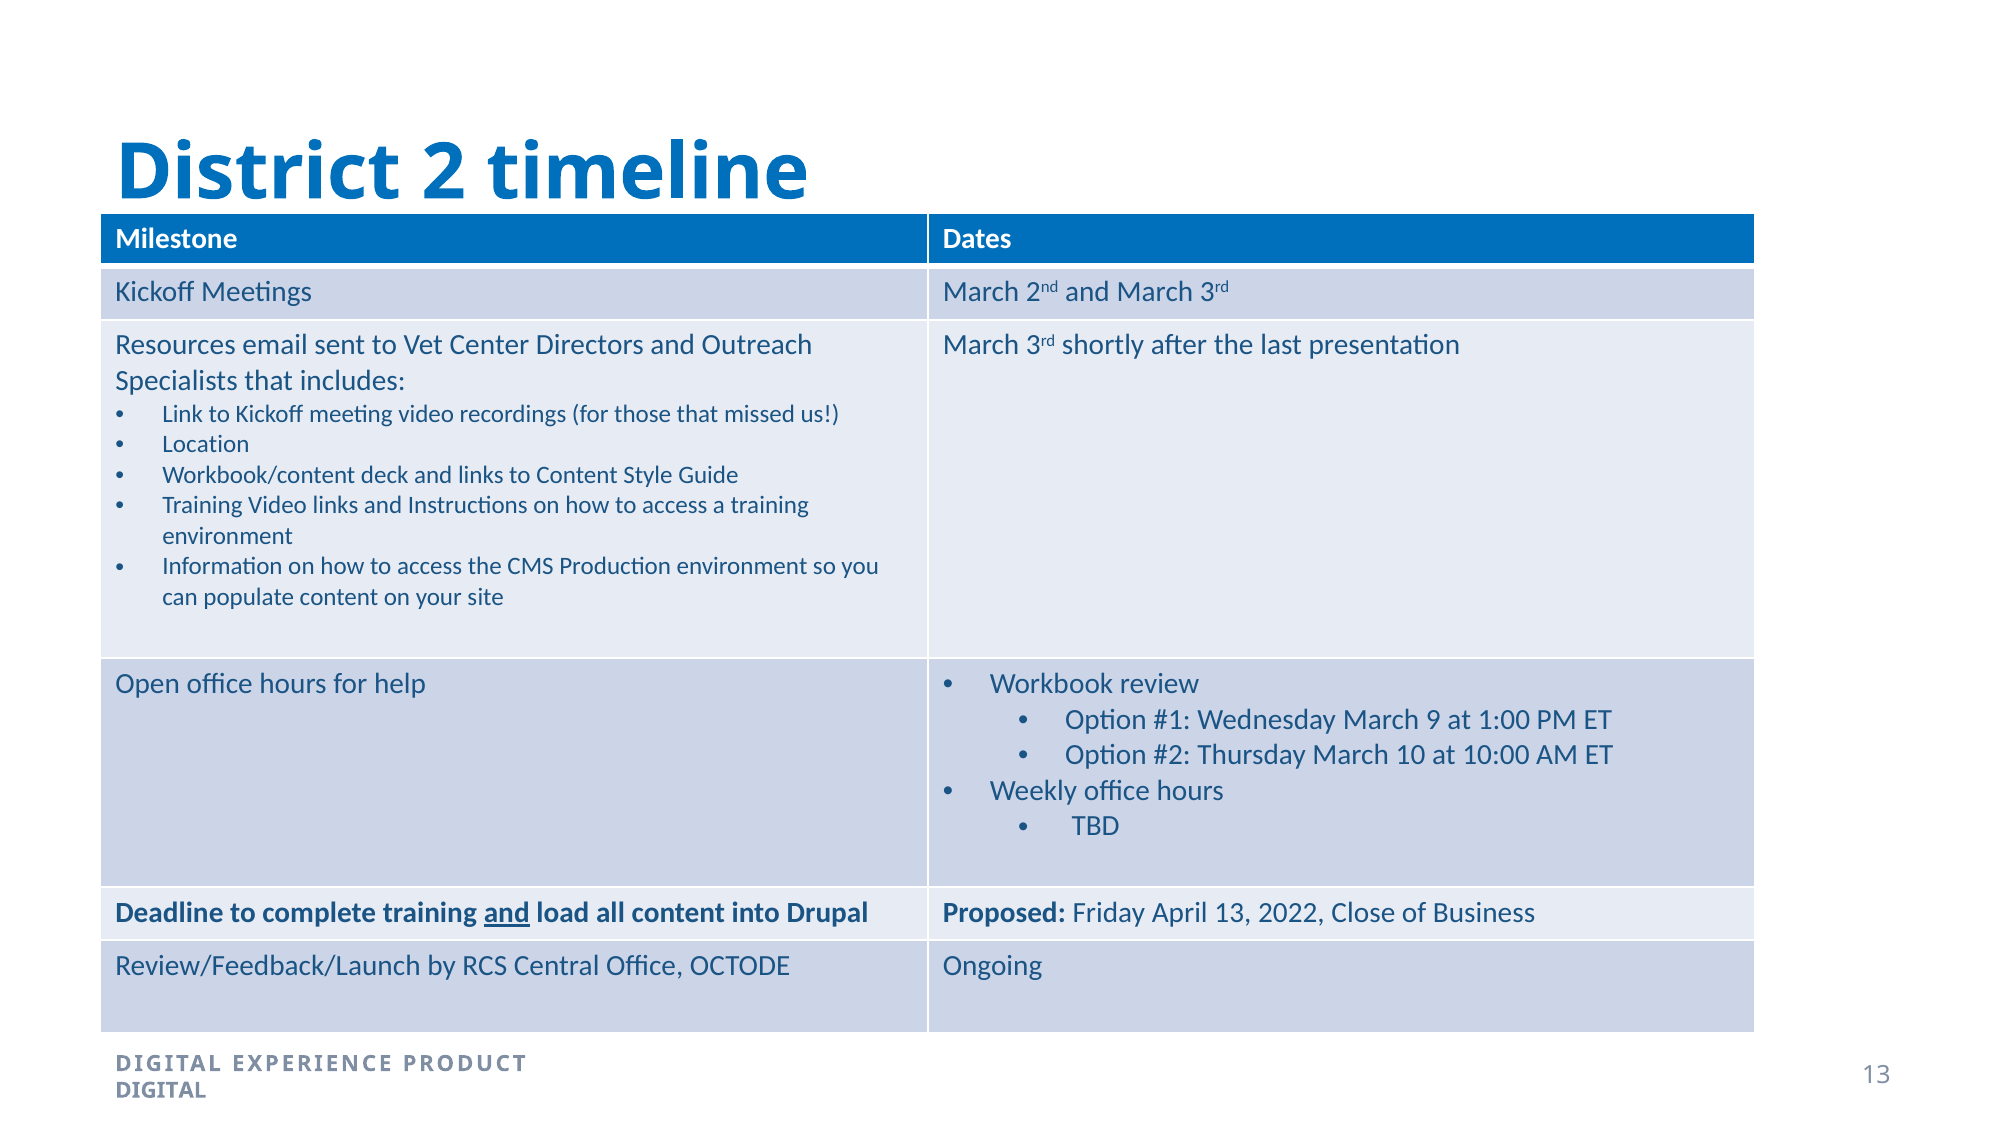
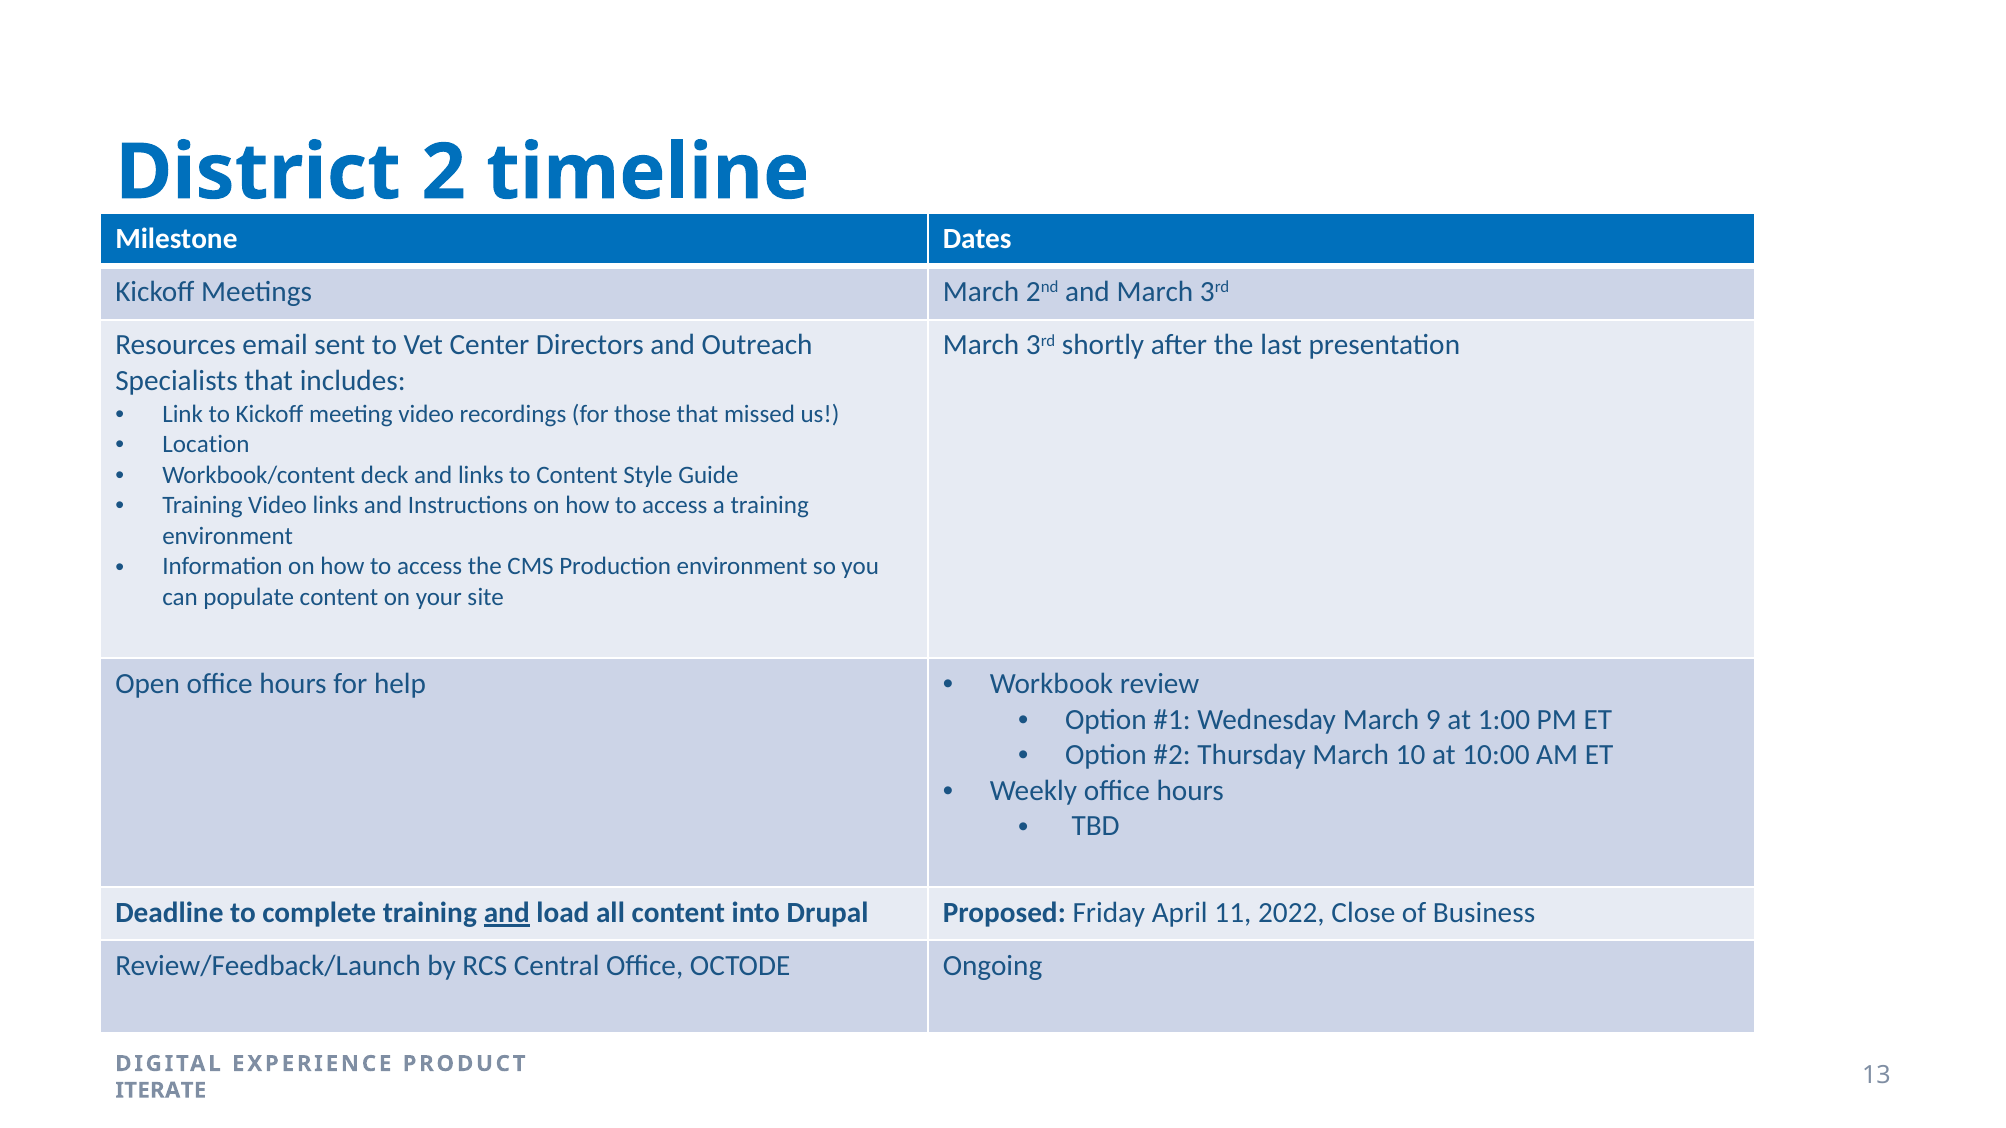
April 13: 13 -> 11 (1233, 913)
DIGITAL: DIGITAL -> ITERATE (161, 1091)
